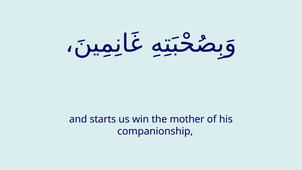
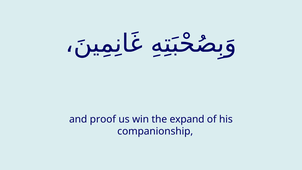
starts: starts -> proof (103, 119)
mother: mother -> expand (187, 119)
